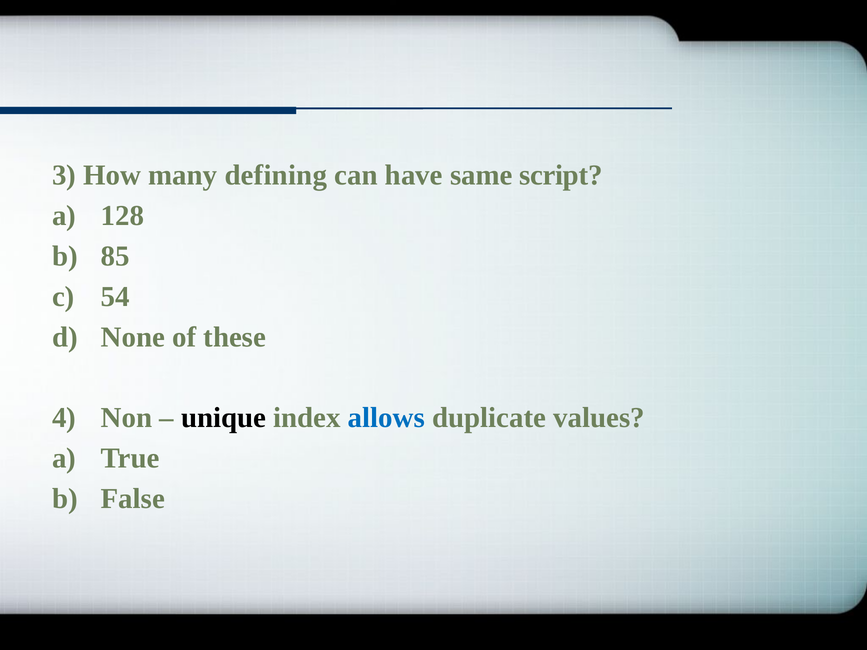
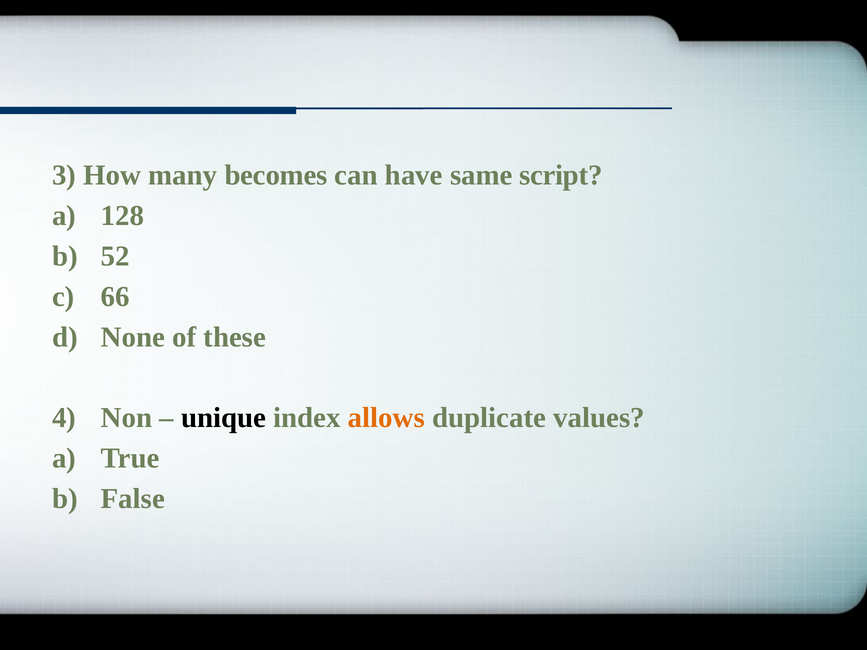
defining: defining -> becomes (276, 175)
85: 85 -> 52 (115, 256)
54: 54 -> 66 (115, 297)
allows colour: blue -> orange (386, 418)
